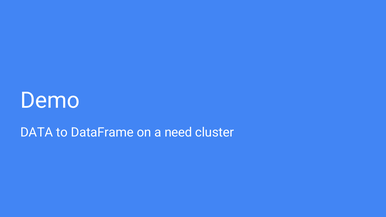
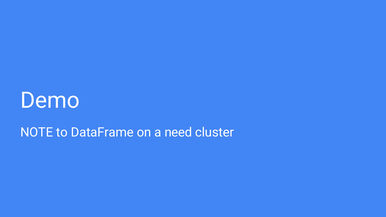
DATA: DATA -> NOTE (37, 133)
